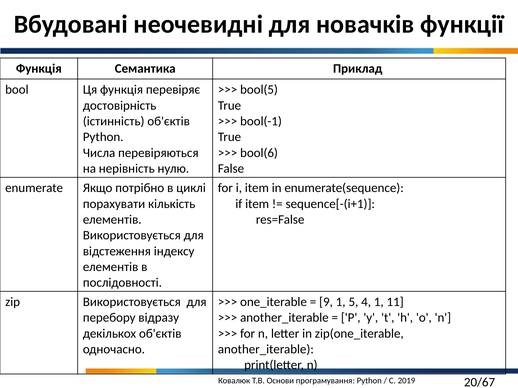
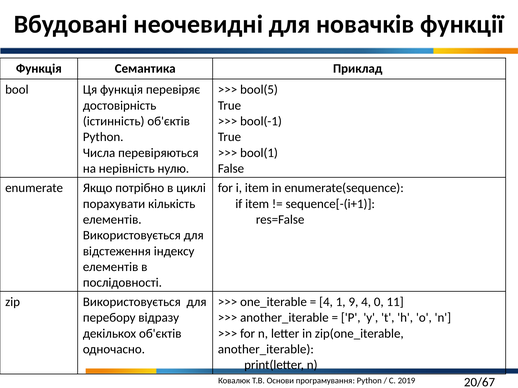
bool(6: bool(6 -> bool(1 (259, 153)
9: 9 -> 4 (326, 302)
5: 5 -> 9 (353, 302)
4 1: 1 -> 0 (379, 302)
